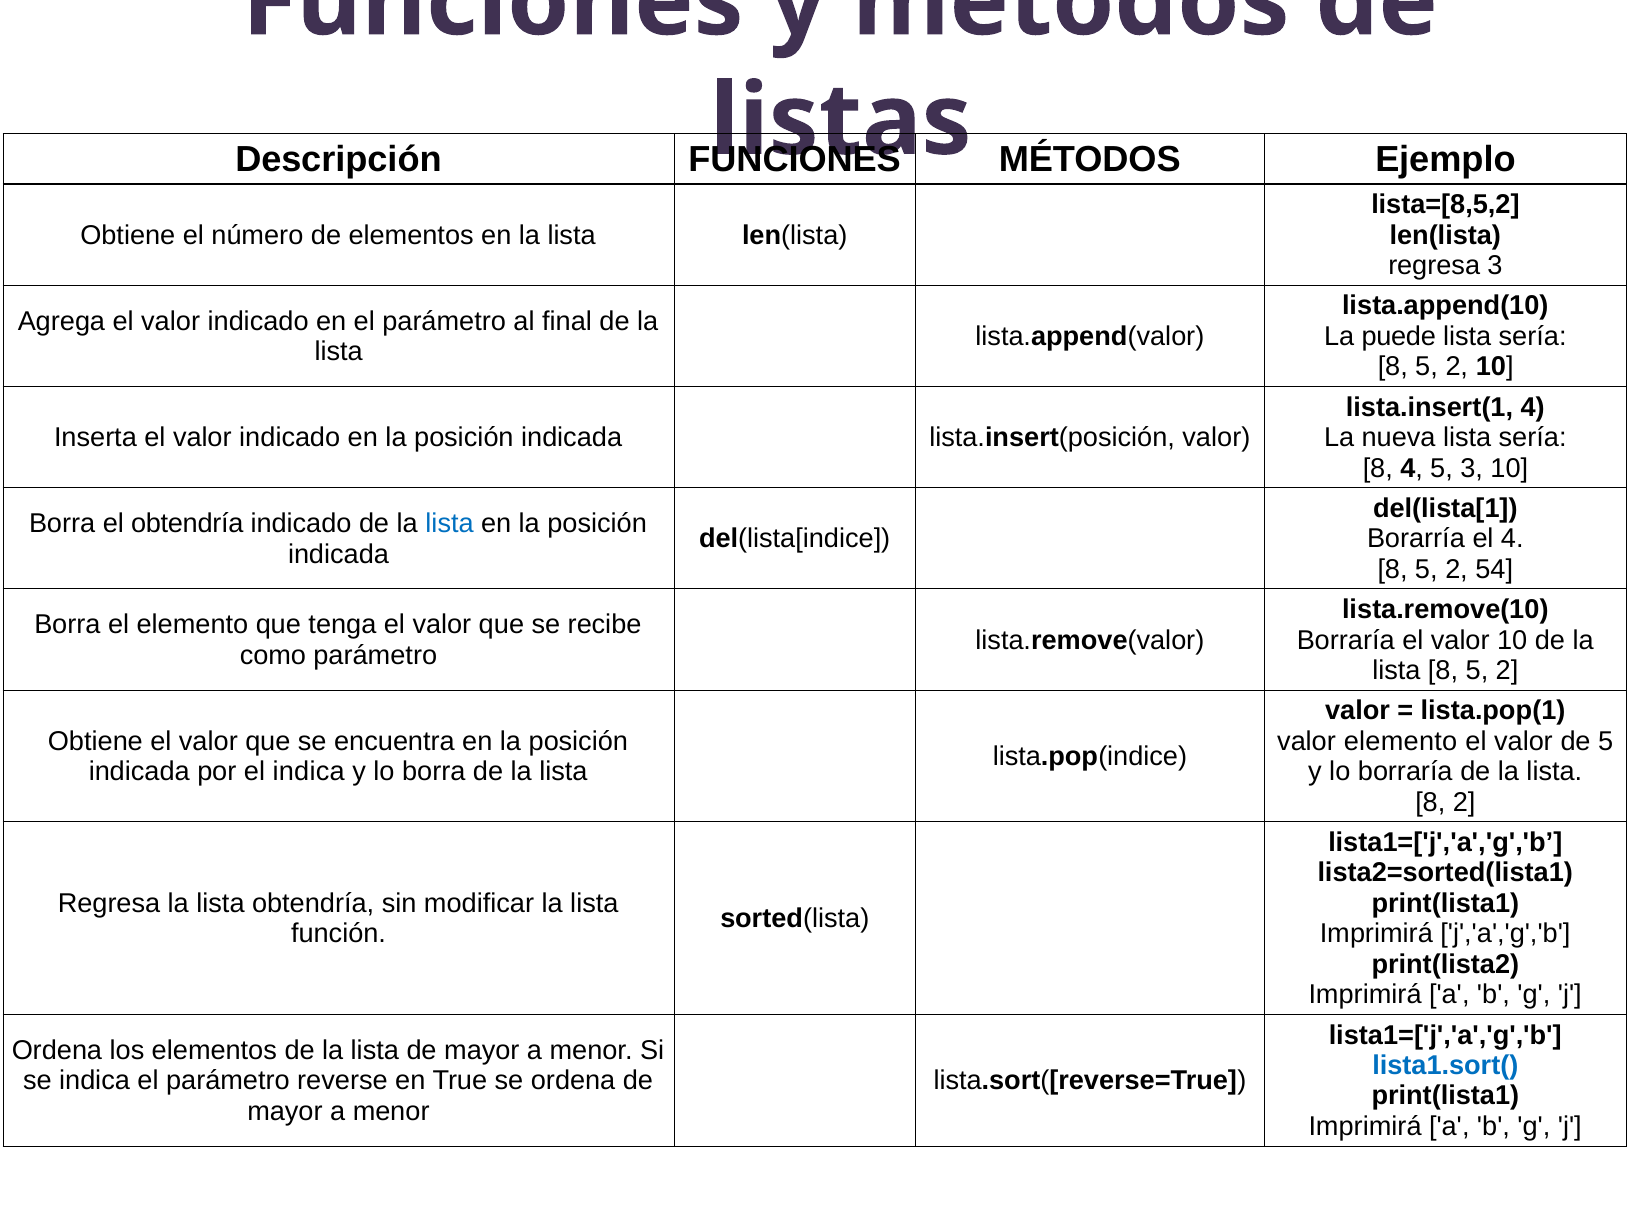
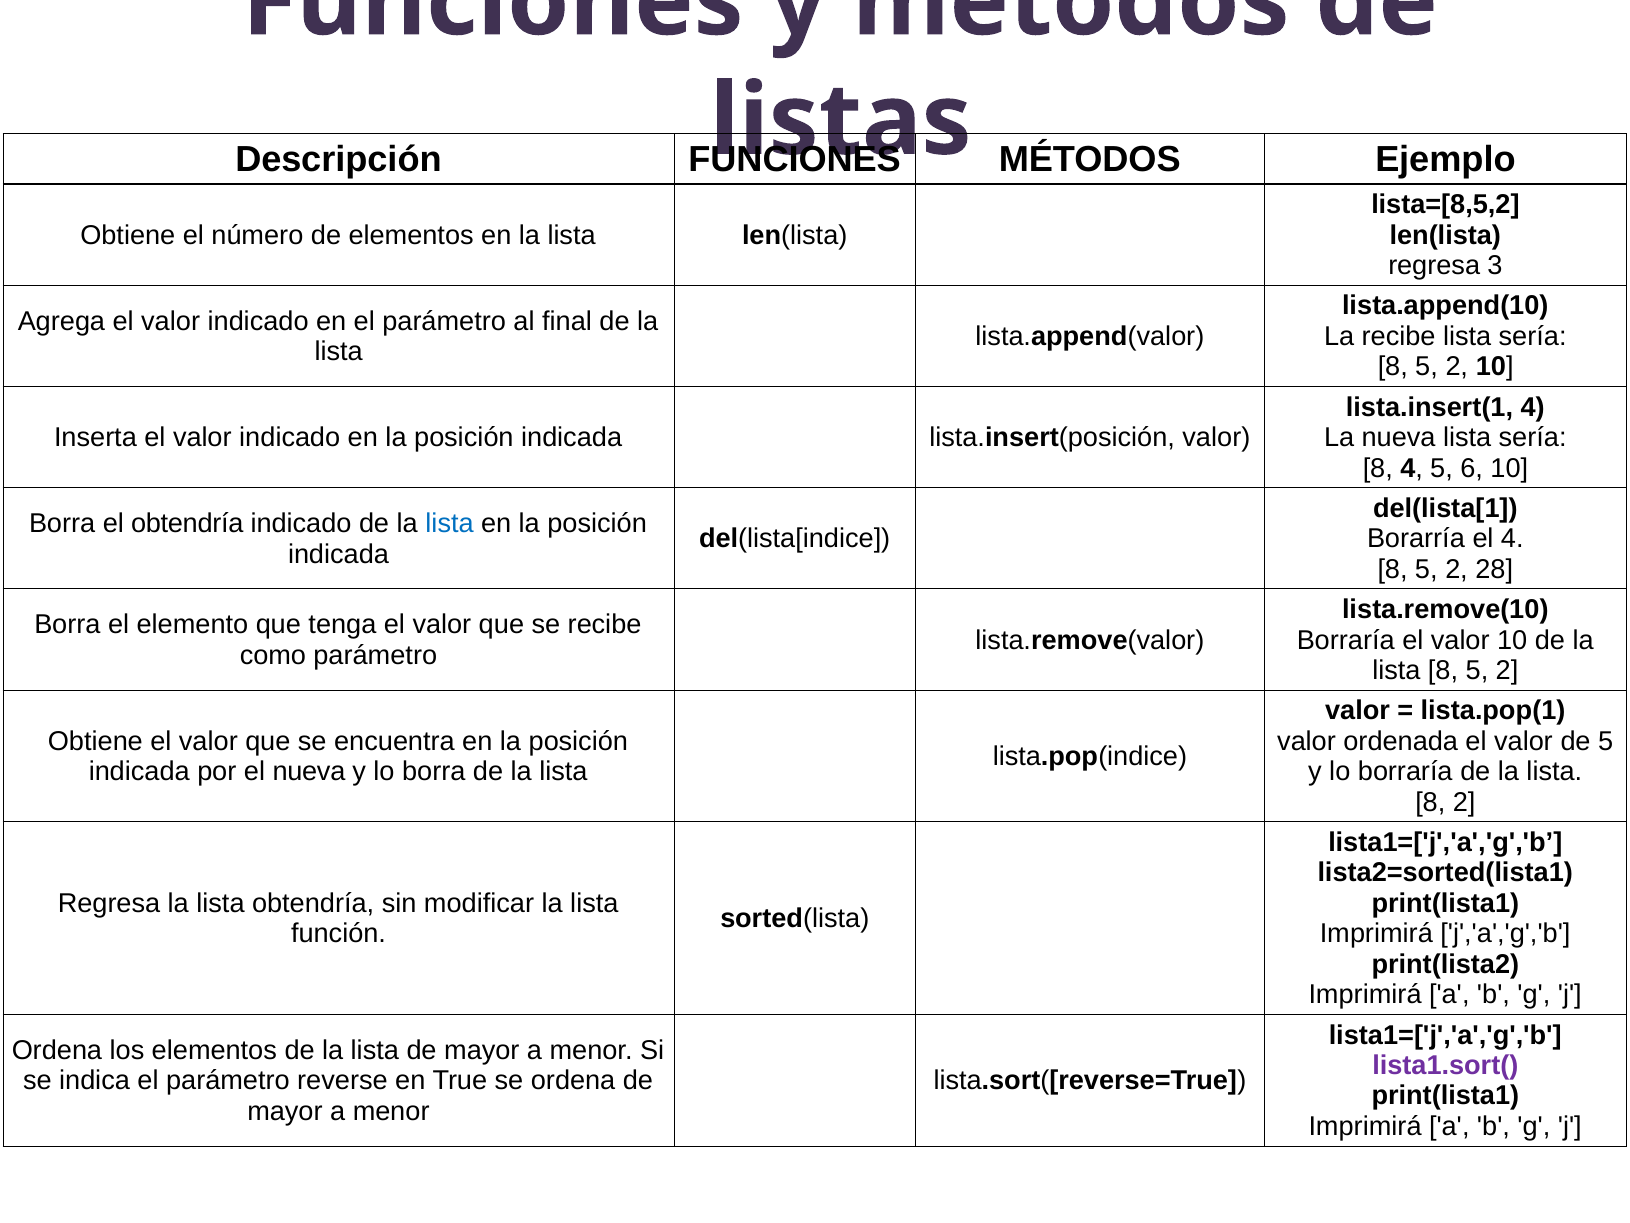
La puede: puede -> recibe (1399, 336)
5 3: 3 -> 6 (1472, 468)
54: 54 -> 28 (1494, 569)
valor elemento: elemento -> ordenada (1401, 741)
el indica: indica -> nueva (309, 771)
lista1.sort( colour: blue -> purple (1445, 1065)
